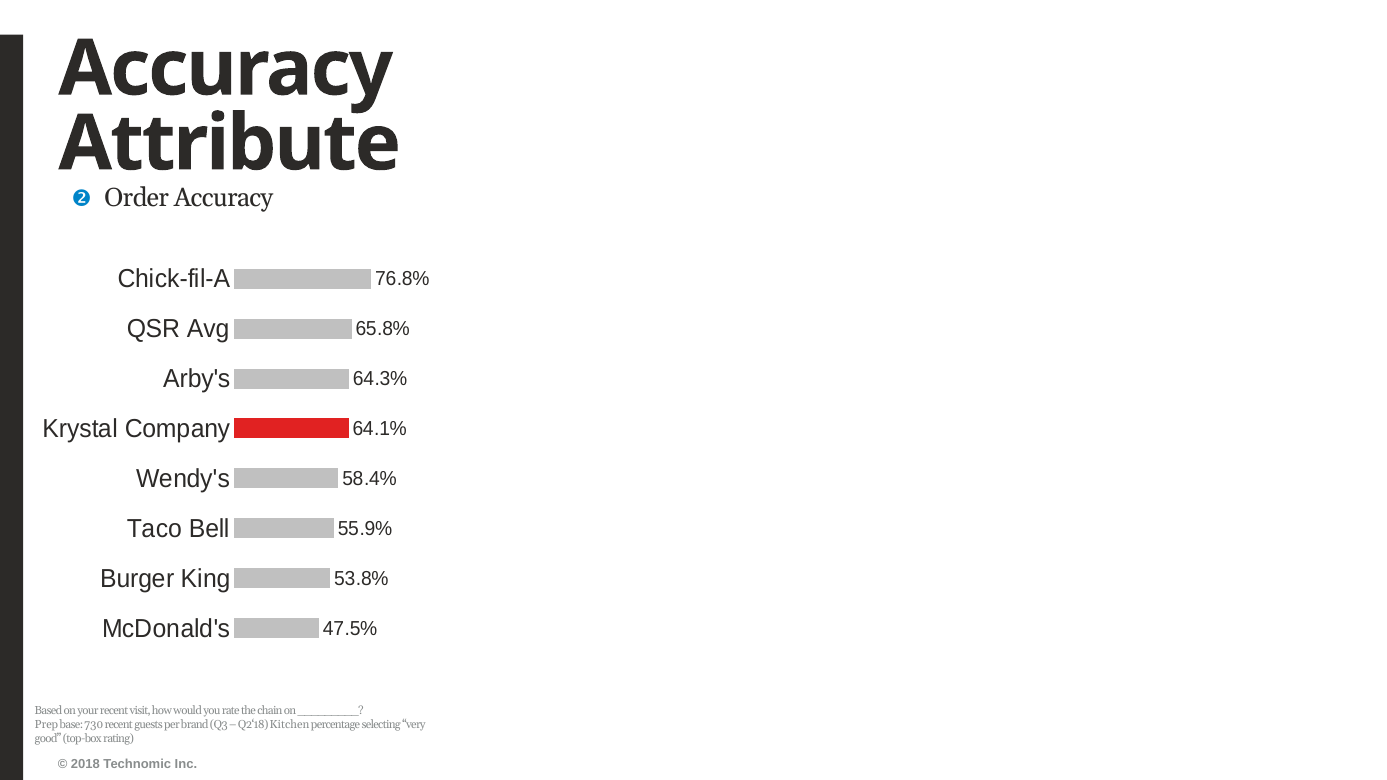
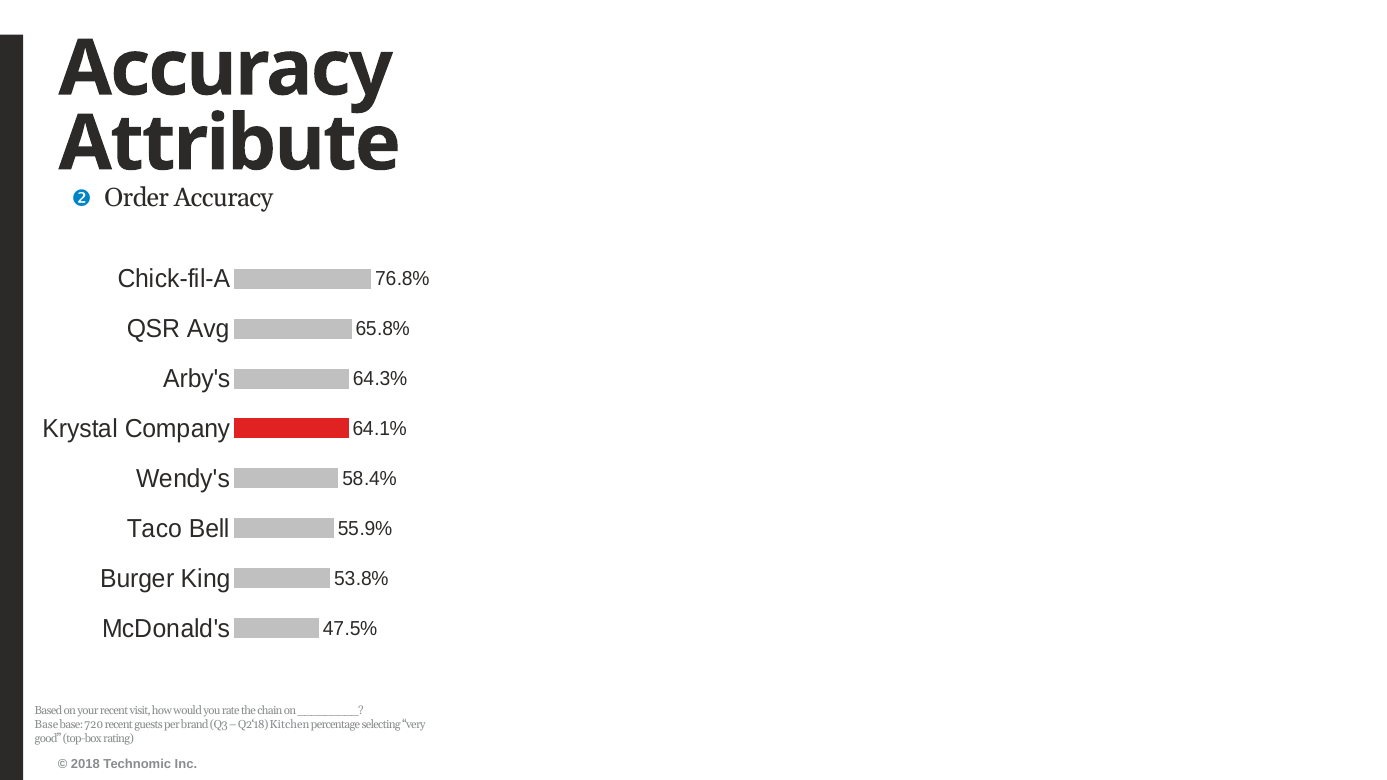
Prep: Prep -> Base (47, 725)
730: 730 -> 720 (94, 725)
